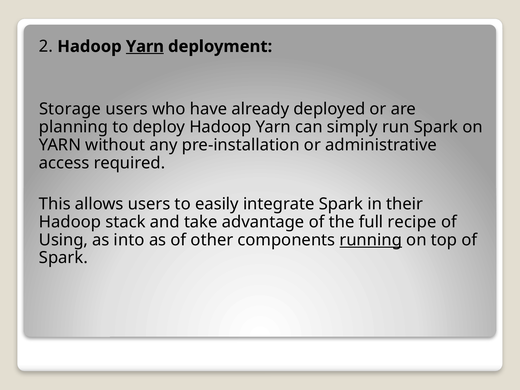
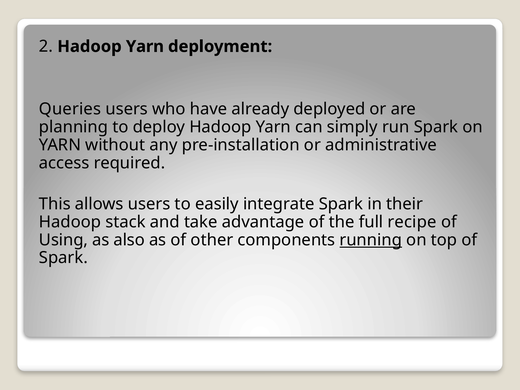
Yarn underline: present -> none (145, 46)
Storage: Storage -> Queries (70, 109)
into: into -> also (129, 240)
